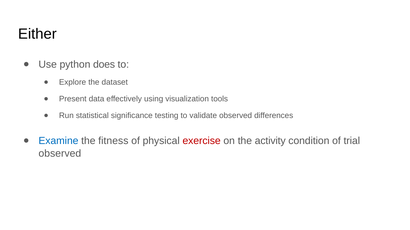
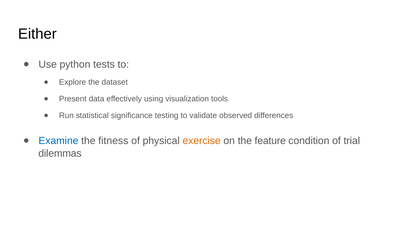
does: does -> tests (104, 64)
exercise colour: red -> orange (202, 141)
activity: activity -> feature (270, 141)
observed: observed -> dilemmas (60, 154)
